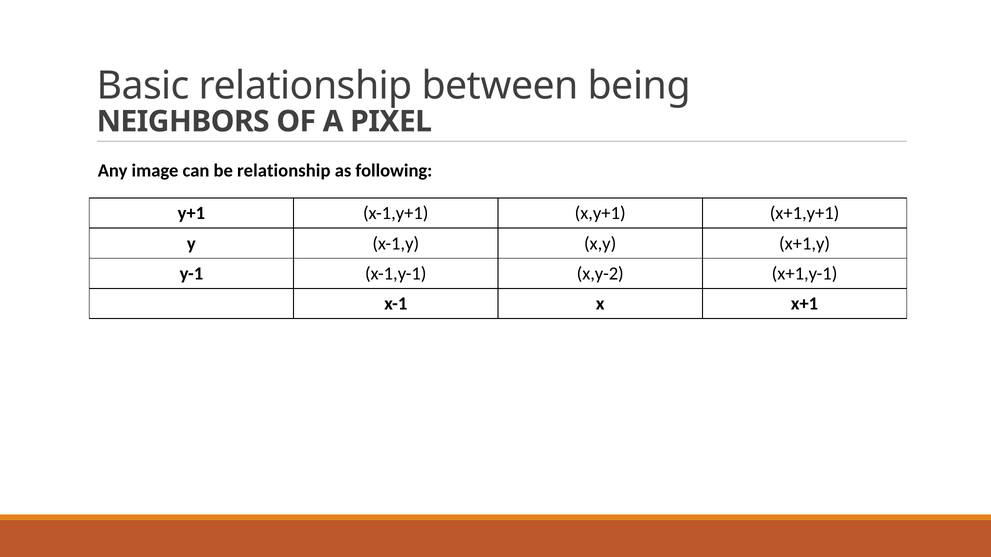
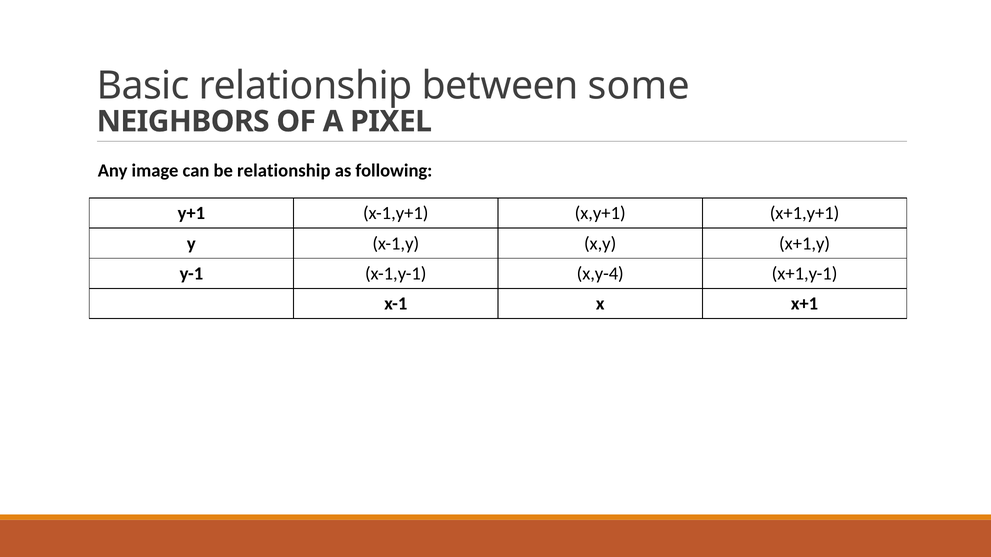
being: being -> some (639, 86)
x,y-2: x,y-2 -> x,y-4 (600, 274)
